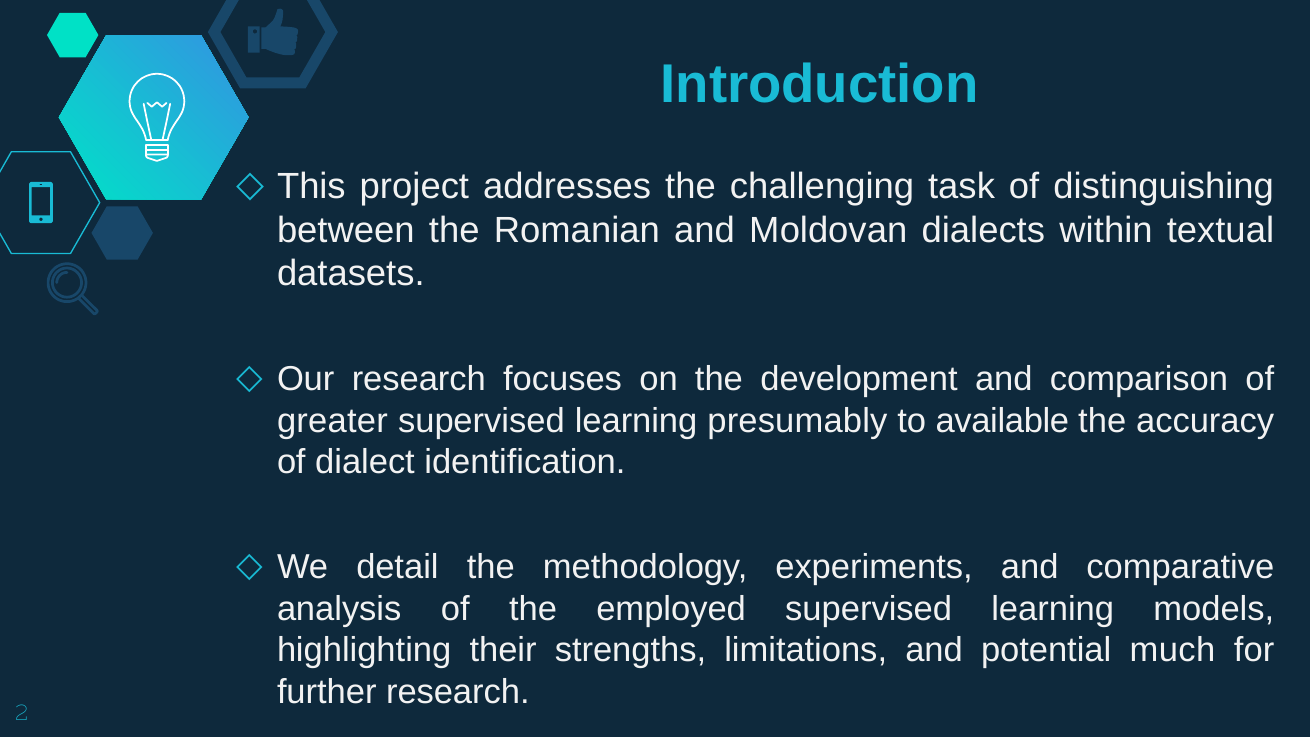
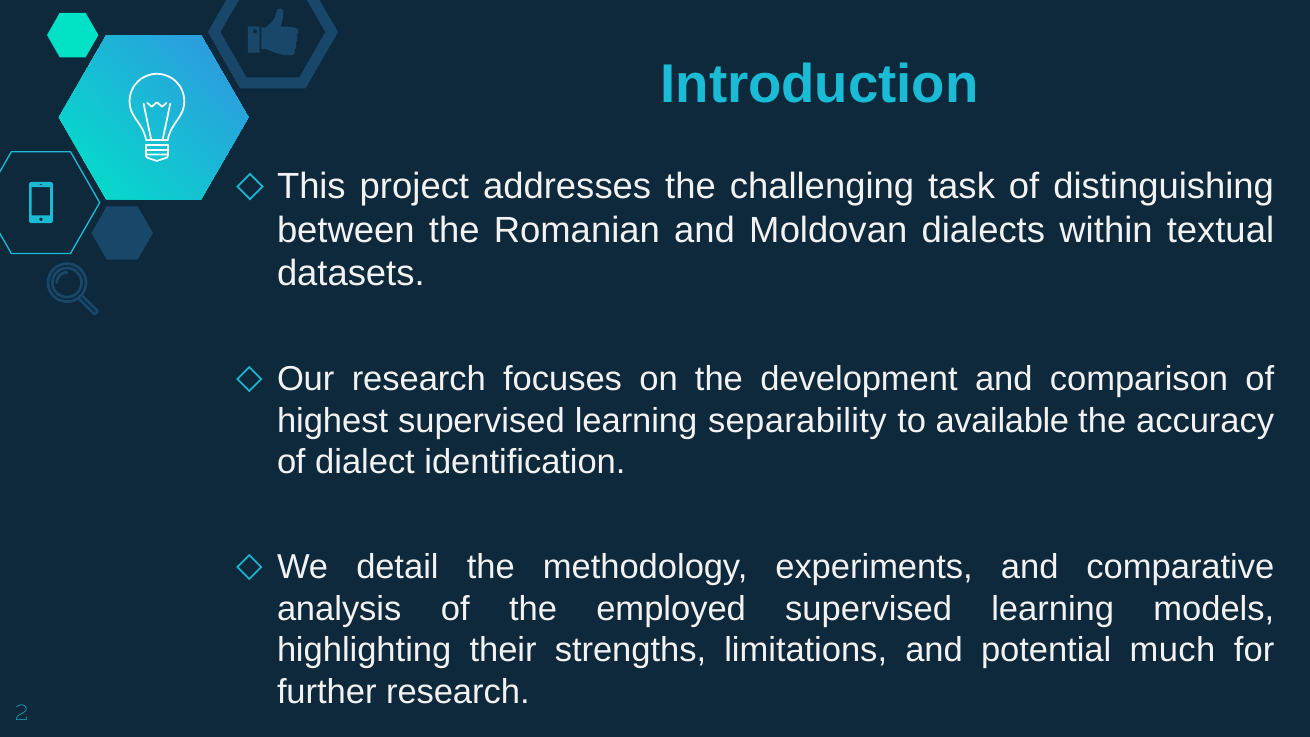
greater: greater -> highest (333, 421)
presumably: presumably -> separability (797, 421)
